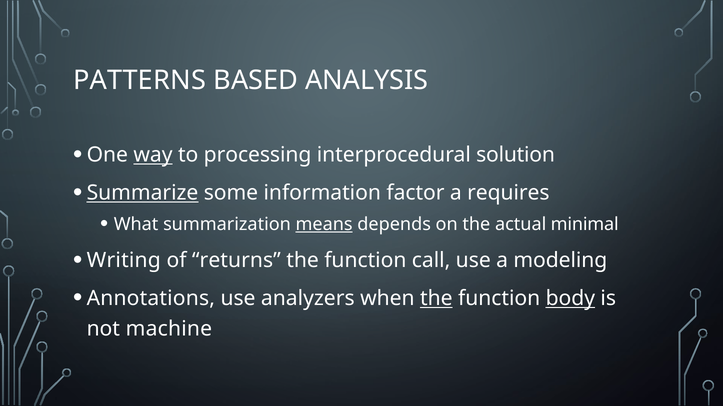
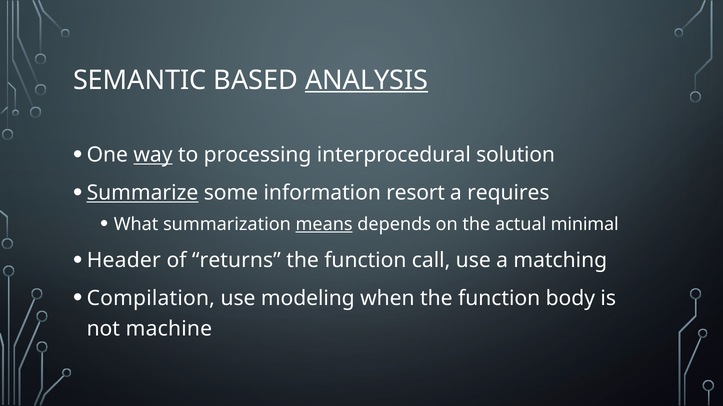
PATTERNS: PATTERNS -> SEMANTIC (140, 80)
ANALYSIS underline: none -> present (367, 80)
factor: factor -> resort (416, 193)
Writing: Writing -> Header (124, 261)
modeling: modeling -> matching (560, 261)
Annotations: Annotations -> Compilation (151, 299)
analyzers: analyzers -> modeling (308, 299)
the underline: present -> none (436, 299)
body underline: present -> none (570, 299)
